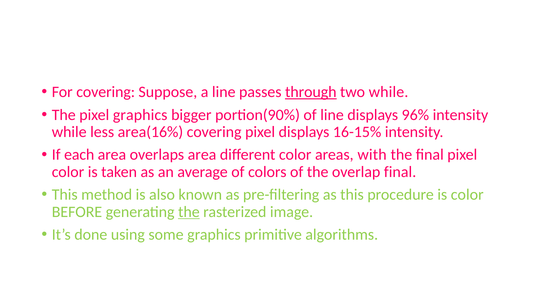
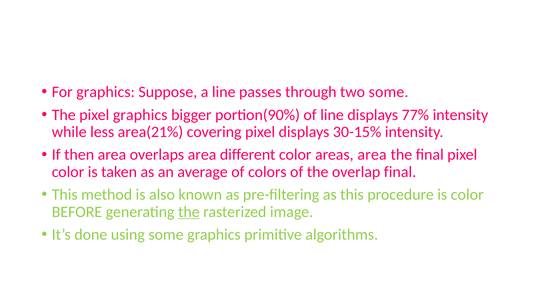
For covering: covering -> graphics (106, 92)
through underline: present -> none (311, 92)
two while: while -> some (389, 92)
96%: 96% -> 77% (415, 115)
area(16%: area(16% -> area(21% (150, 132)
16-15%: 16-15% -> 30-15% (357, 132)
each: each -> then (79, 155)
areas with: with -> area (372, 155)
